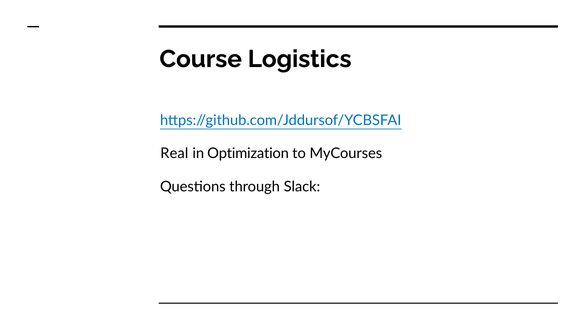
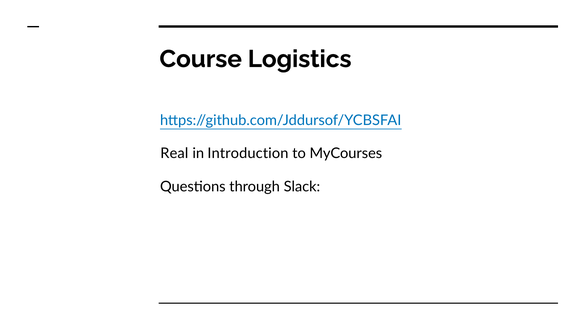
Optimization: Optimization -> Introduction (248, 154)
